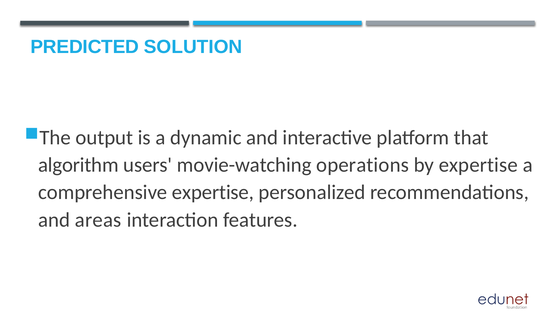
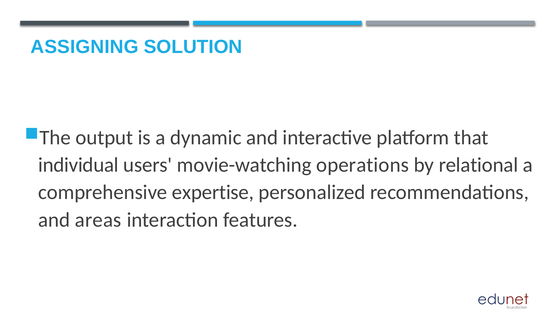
PREDICTED: PREDICTED -> ASSIGNING (85, 47)
algorithm: algorithm -> individual (78, 165)
by expertise: expertise -> relational (478, 165)
